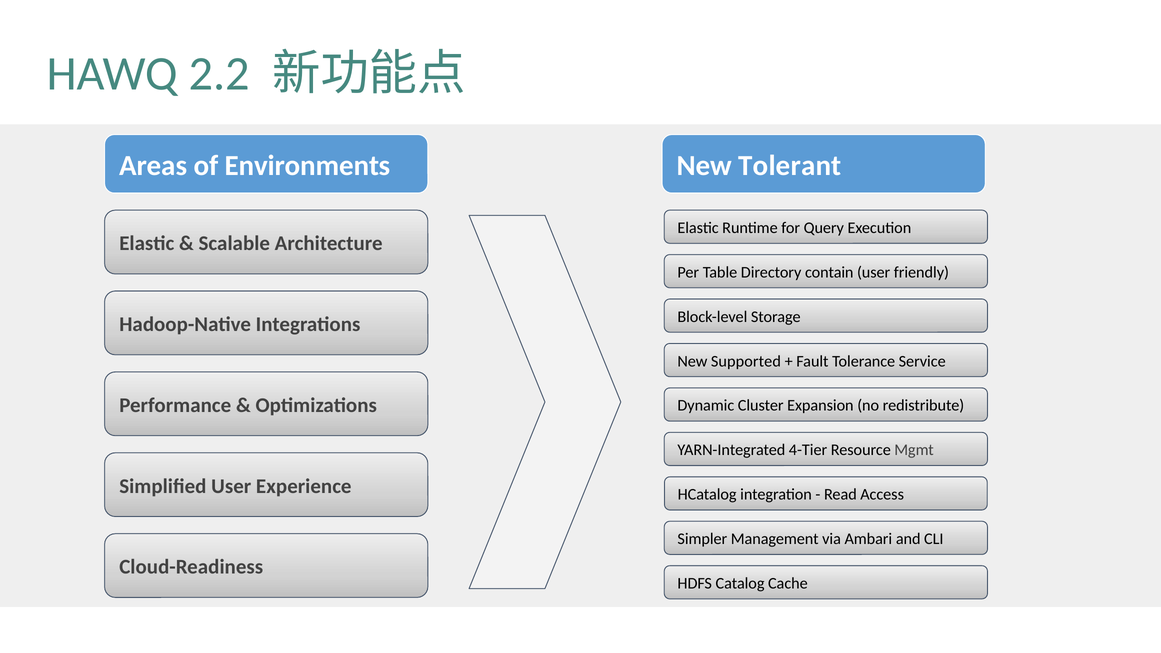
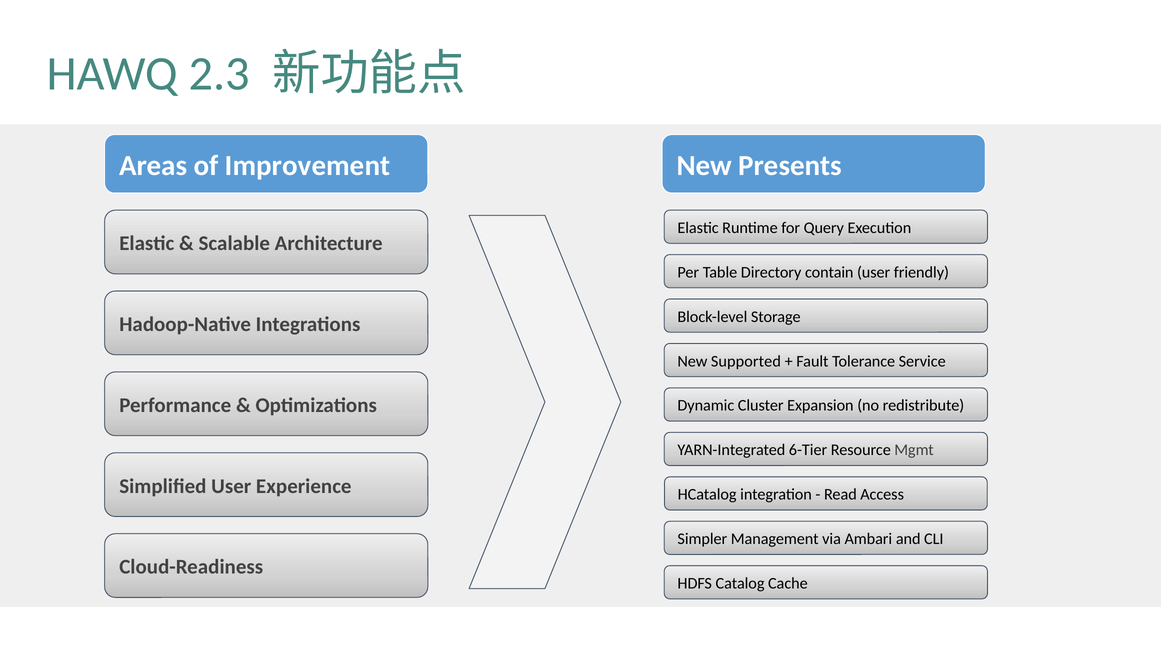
2.2: 2.2 -> 2.3 (219, 74)
Environments: Environments -> Improvement (308, 166)
Tolerant: Tolerant -> Presents (790, 166)
4-Tier: 4-Tier -> 6-Tier (808, 450)
